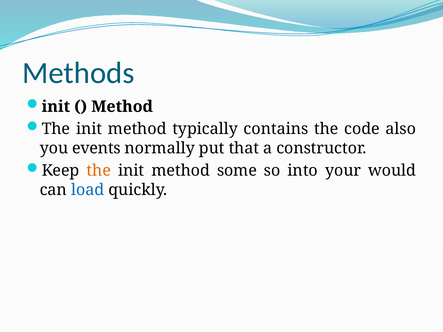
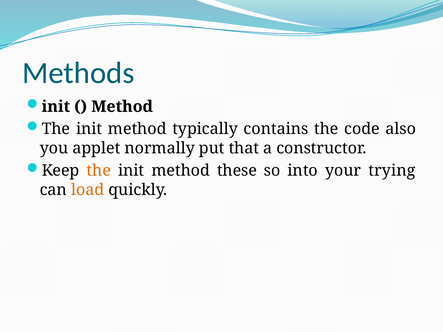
events: events -> applet (96, 148)
some: some -> these (237, 171)
would: would -> trying (392, 171)
load colour: blue -> orange (88, 190)
